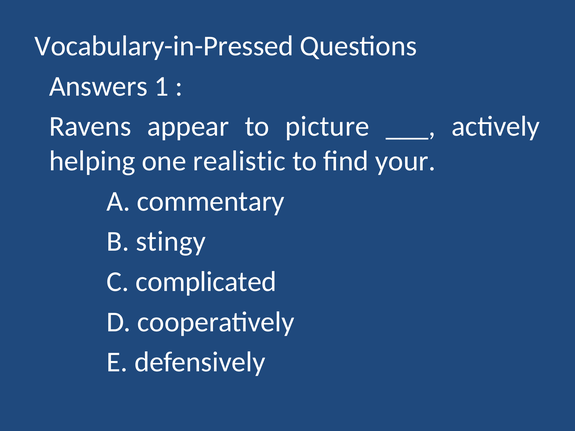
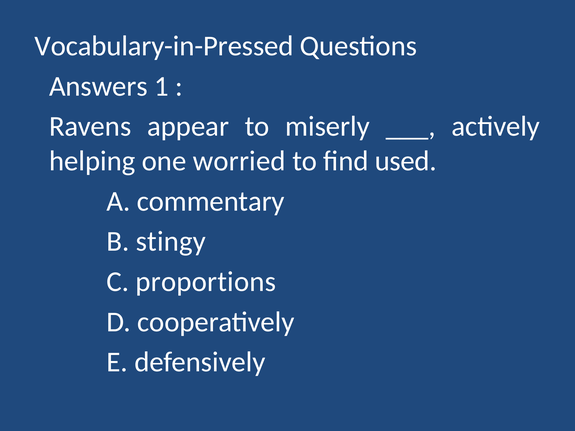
picture: picture -> miserly (328, 127)
realistic: realistic -> worried (239, 161)
your: your -> used (406, 161)
complicated: complicated -> proportions (206, 282)
